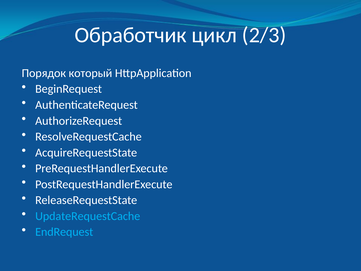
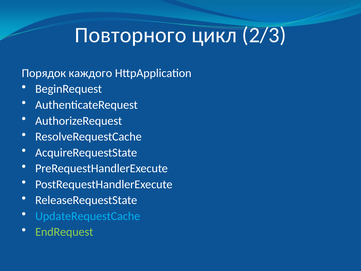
Обработчик: Обработчик -> Повторного (131, 35)
который: который -> каждого (90, 73)
EndRequest colour: light blue -> light green (64, 232)
